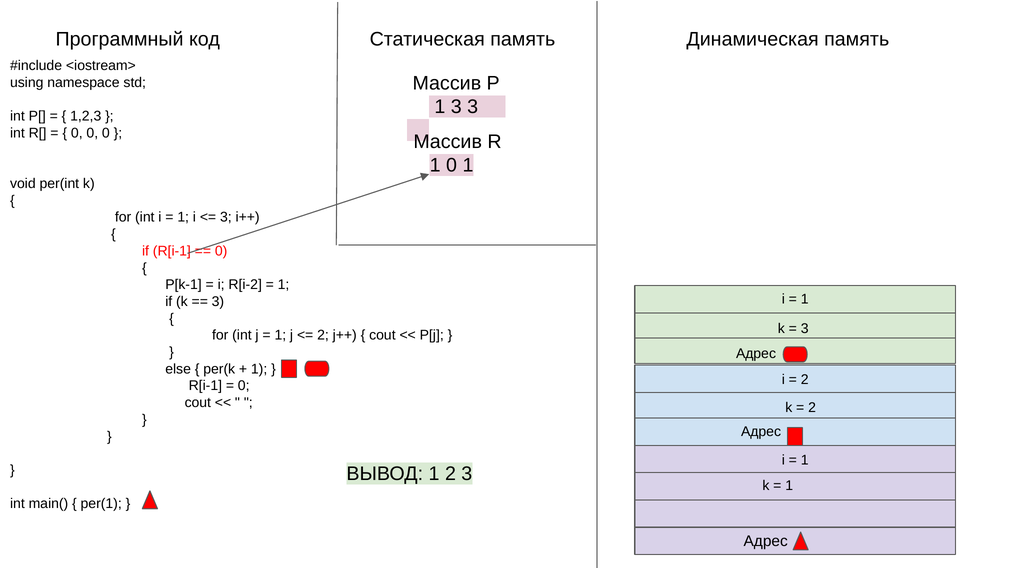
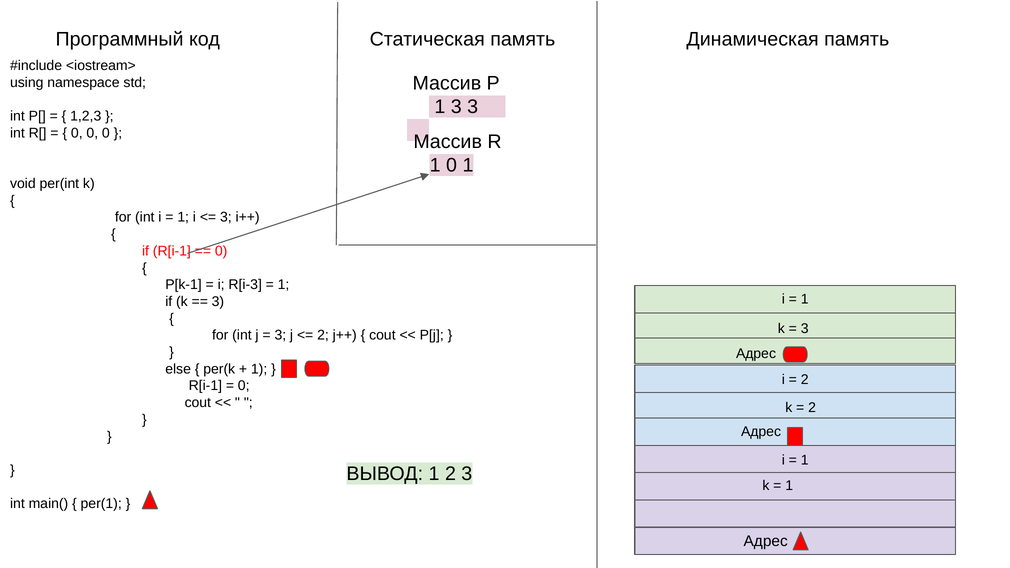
R[i-2: R[i-2 -> R[i-3 (245, 285)
1: 1 -> 3 (280, 335)
